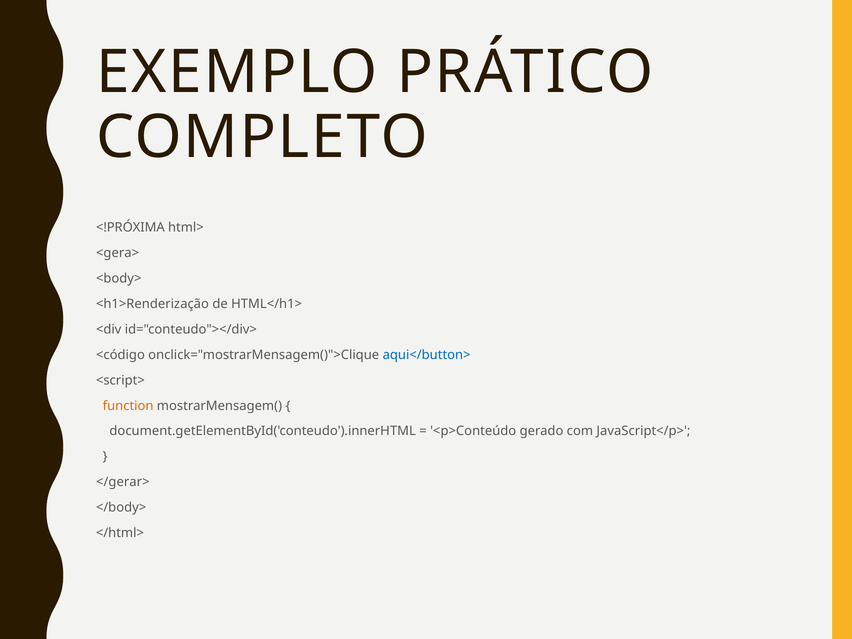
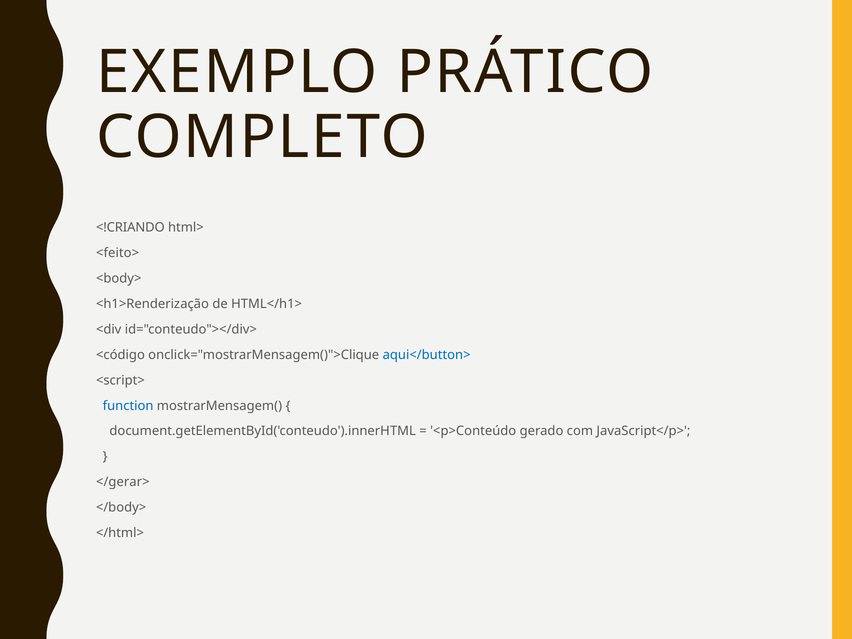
<!PRÓXIMA: <!PRÓXIMA -> <!CRIANDO (130, 228)
<gera>: <gera> -> <feito> (118, 253)
function colour: orange -> blue (128, 406)
